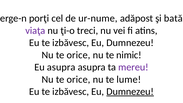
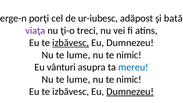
ur-nume: ur-nume -> ur-iubesc (98, 18)
izbăvesc underline: none -> present (71, 43)
orice: orice -> lume (78, 55)
Eu asupra: asupra -> vânturi (61, 67)
mereu colour: purple -> blue (133, 67)
orice: orice -> lume (78, 79)
lume: lume -> nimic (129, 79)
